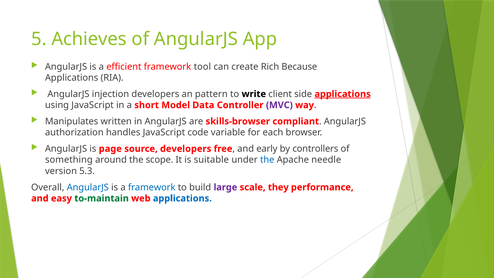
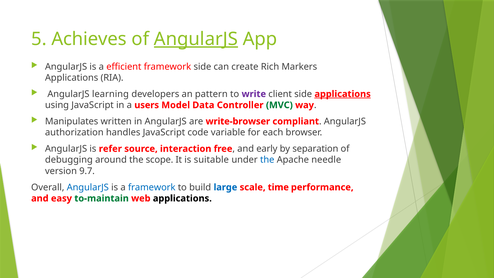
AngularJS underline: none -> present (196, 39)
framework tool: tool -> side (202, 67)
Because: Because -> Markers (299, 67)
injection: injection -> learning (110, 94)
write colour: black -> purple (254, 94)
short: short -> users (147, 105)
MVC colour: purple -> green (279, 105)
skills-browser: skills-browser -> write-browser (238, 121)
page: page -> refer (110, 149)
source developers: developers -> interaction (186, 149)
controllers: controllers -> separation (315, 149)
something: something -> debugging (69, 160)
5.3: 5.3 -> 9.7 (87, 171)
large colour: purple -> blue (225, 187)
they: they -> time (278, 187)
applications colour: blue -> black (182, 198)
